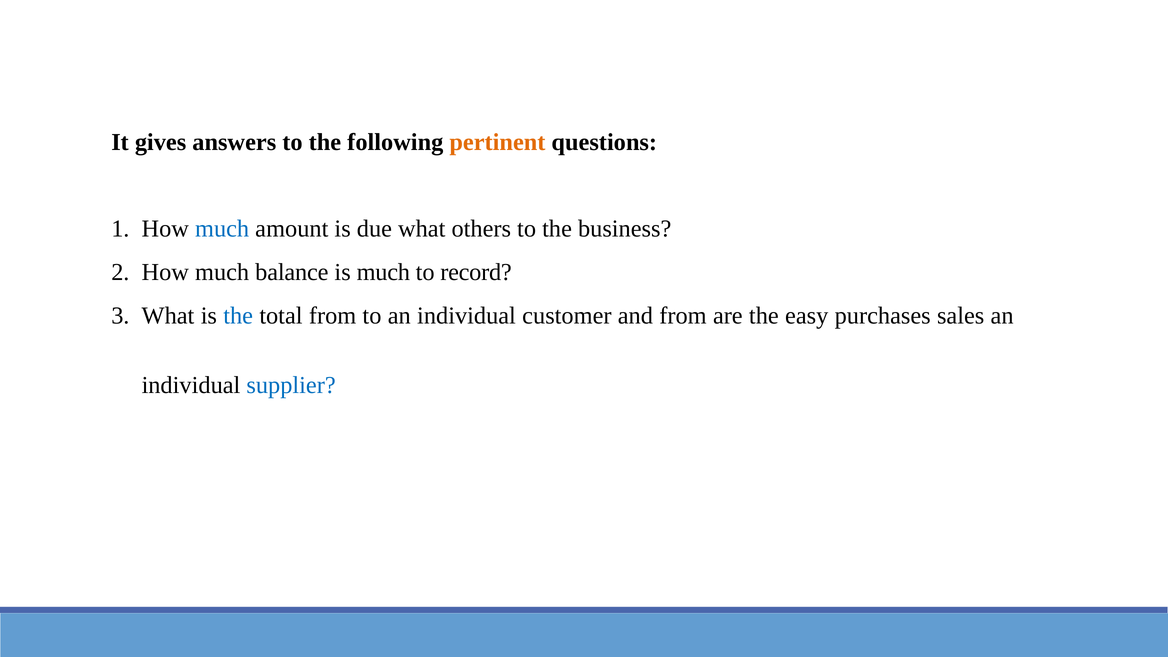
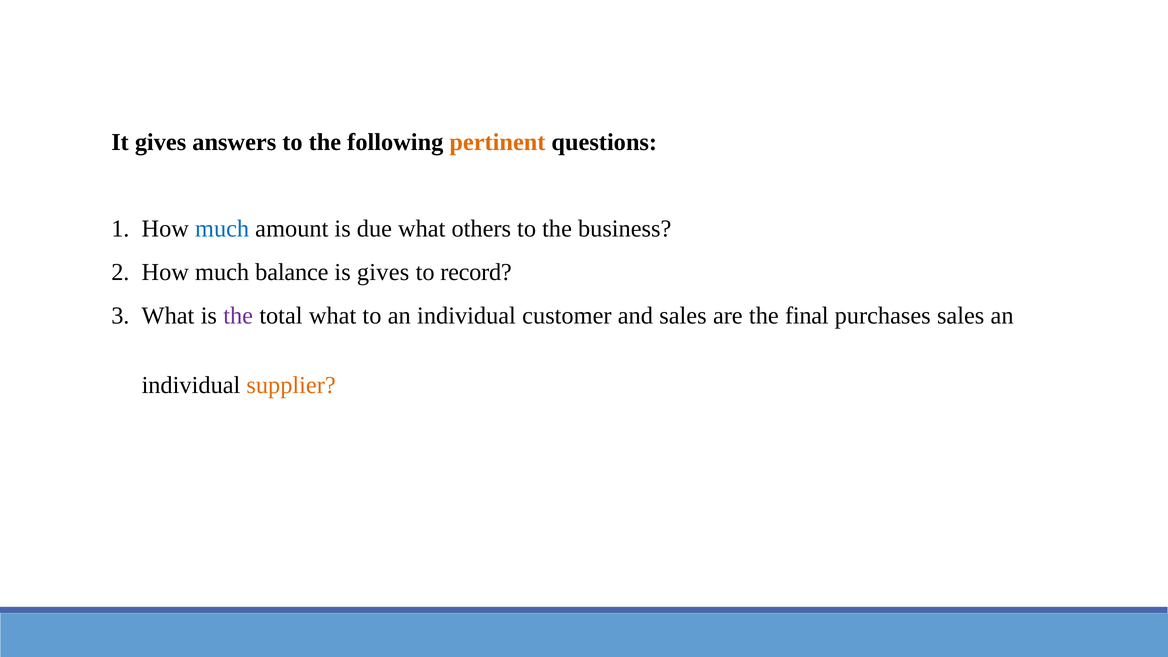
is much: much -> gives (383, 272)
the colour: blue -> purple (238, 316)
total from: from -> what (333, 316)
and from: from -> sales (683, 316)
easy: easy -> final (807, 316)
supplier colour: blue -> orange (291, 385)
